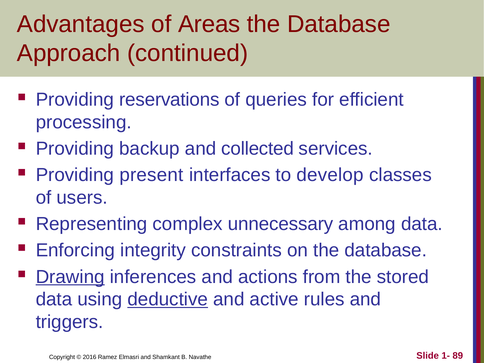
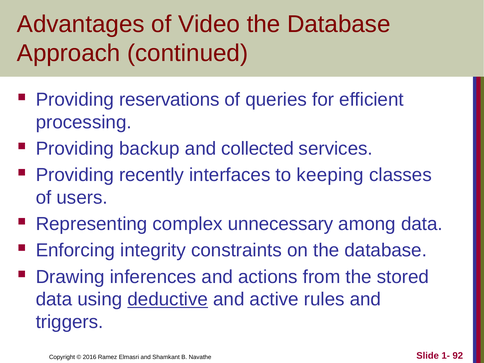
Areas: Areas -> Video (209, 24)
present: present -> recently (152, 175)
develop: develop -> keeping (330, 175)
Drawing underline: present -> none (70, 277)
89: 89 -> 92 (458, 356)
